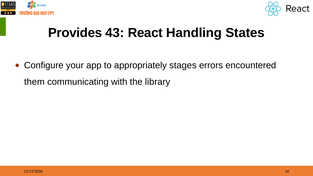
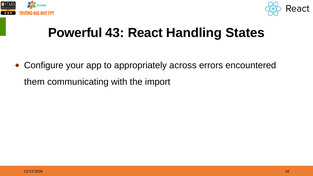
Provides: Provides -> Powerful (75, 33)
stages: stages -> across (183, 65)
library: library -> import (158, 82)
